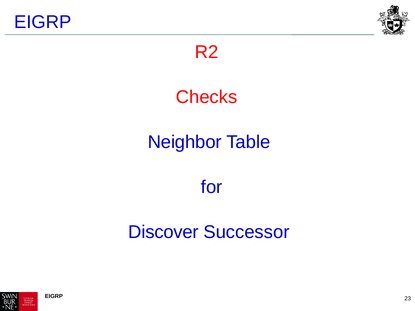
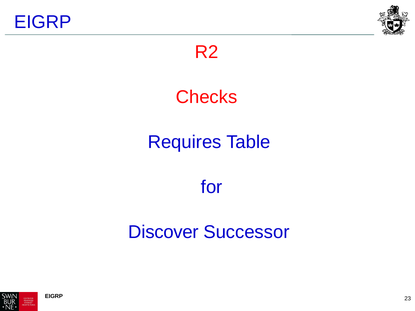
Neighbor: Neighbor -> Requires (185, 142)
